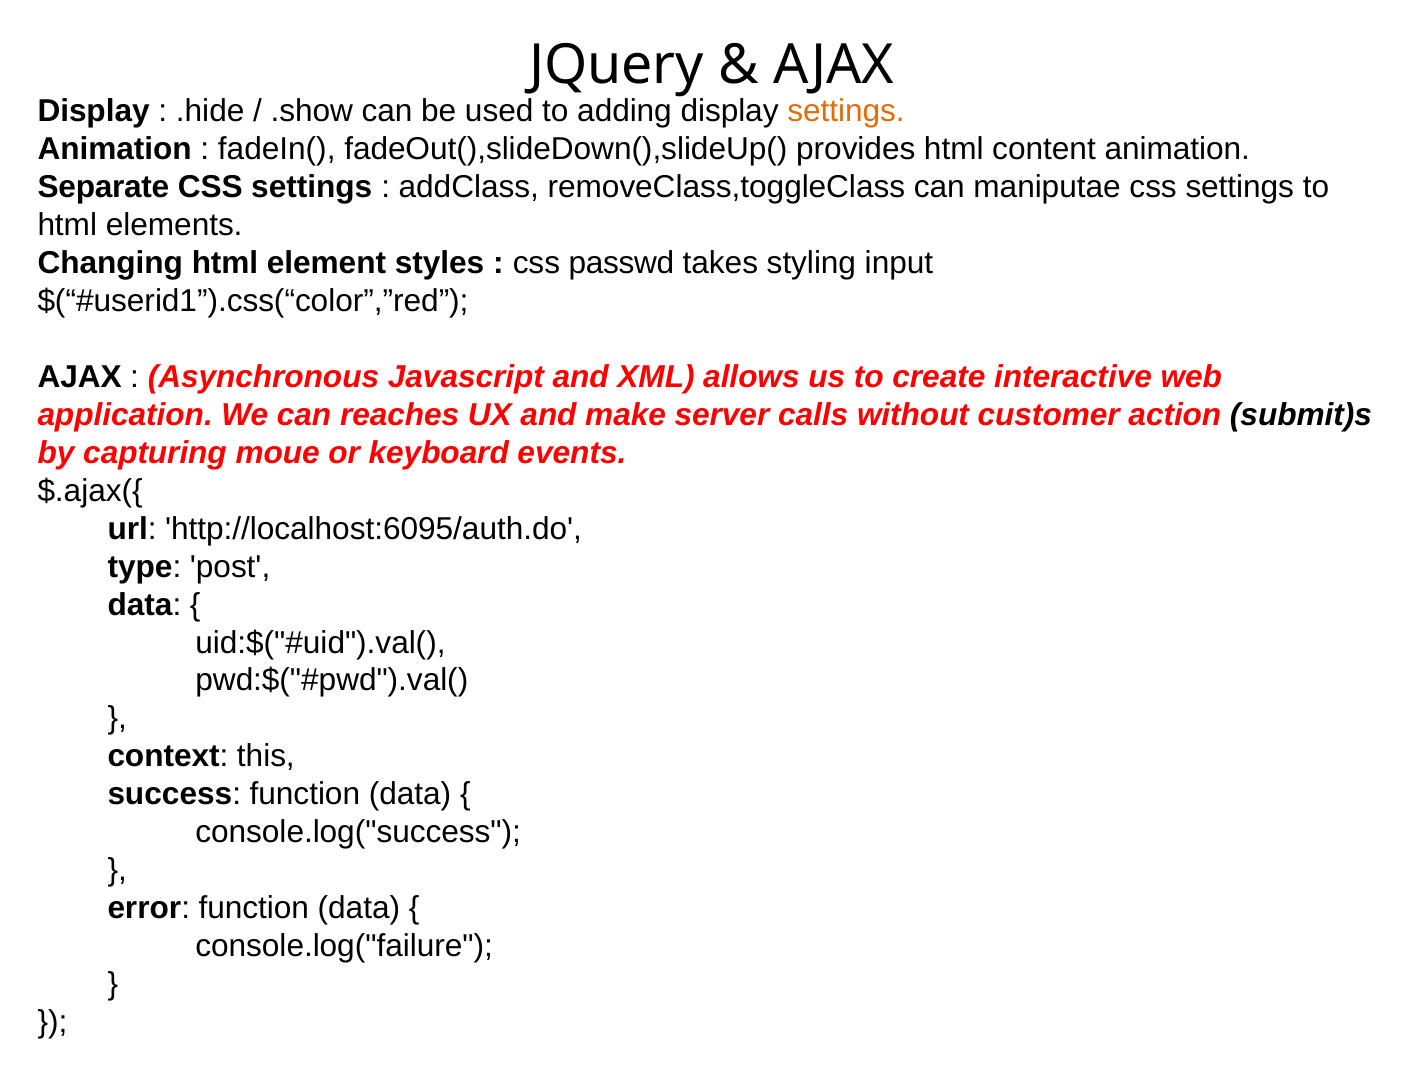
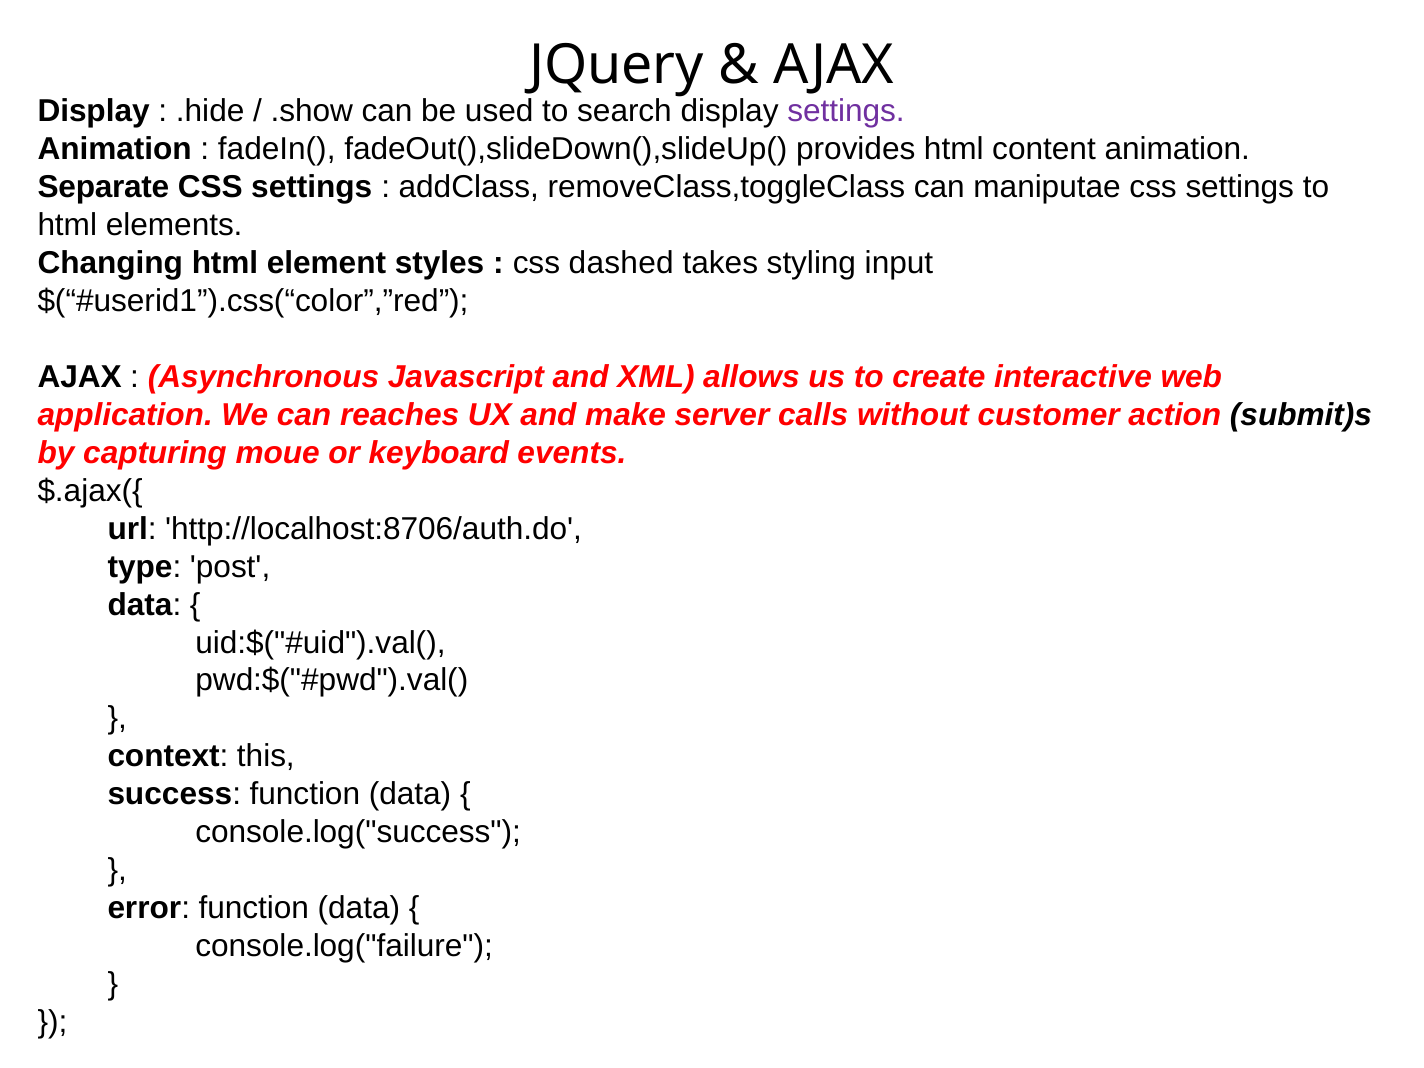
adding: adding -> search (625, 111)
settings colour: orange -> purple (846, 111)
passwd: passwd -> dashed (621, 263)
http://localhost:6095/auth.do: http://localhost:6095/auth.do -> http://localhost:8706/auth.do (373, 529)
